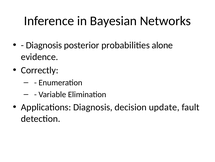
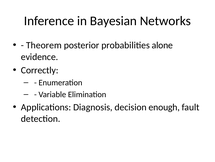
Diagnosis: Diagnosis -> Theorem (44, 45)
update: update -> enough (164, 107)
